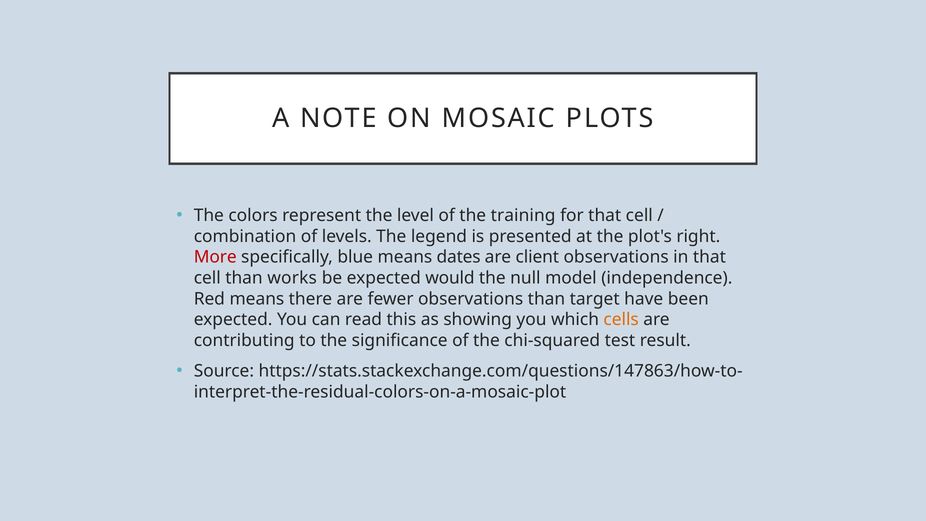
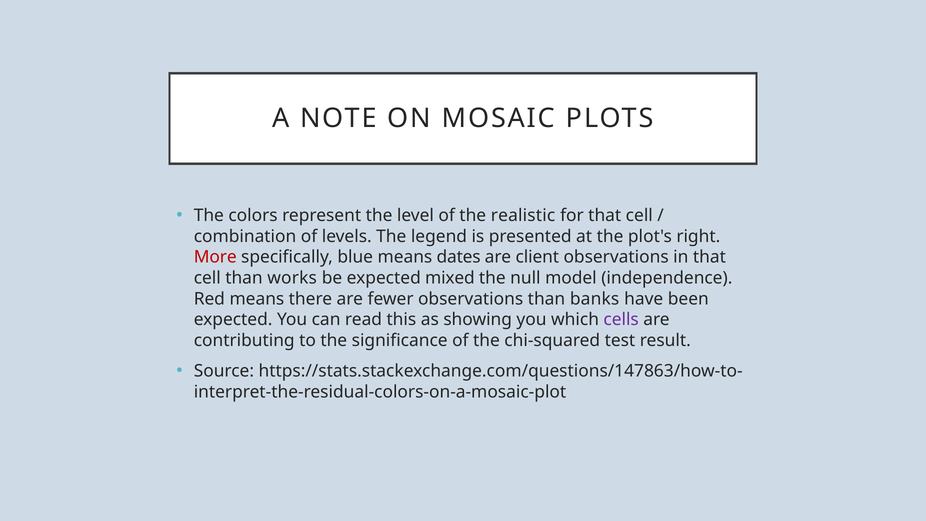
training: training -> realistic (523, 215)
would: would -> mixed (450, 278)
target: target -> banks (595, 299)
cells colour: orange -> purple (621, 320)
